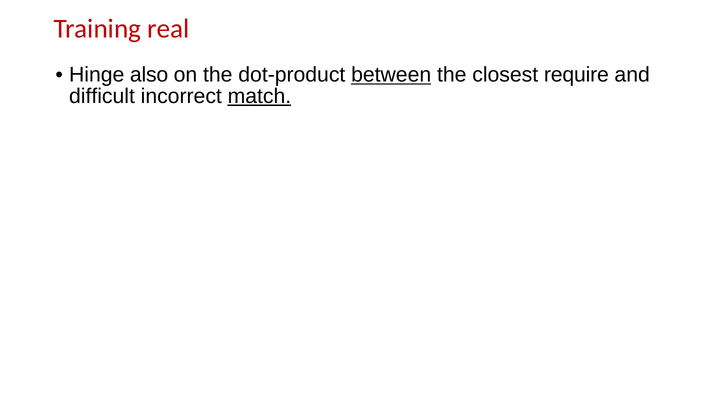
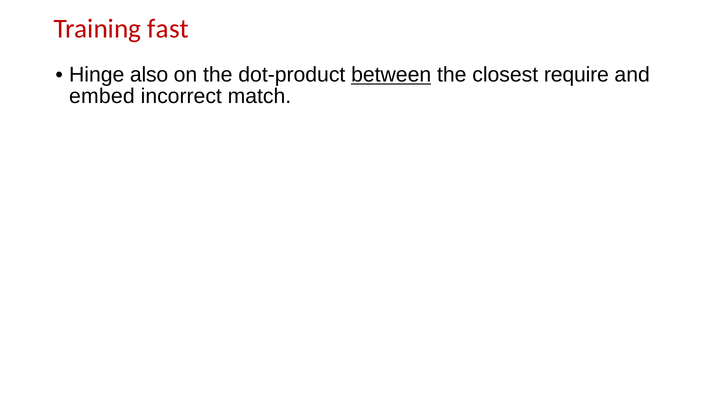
real: real -> fast (168, 29)
difficult: difficult -> embed (102, 96)
match underline: present -> none (259, 96)
